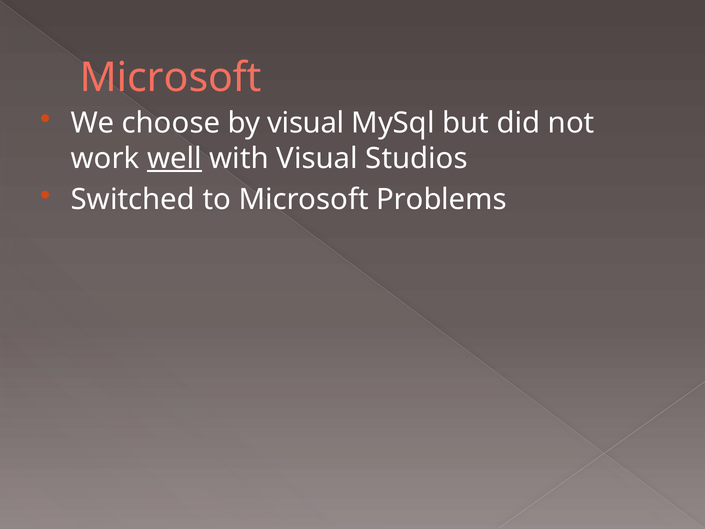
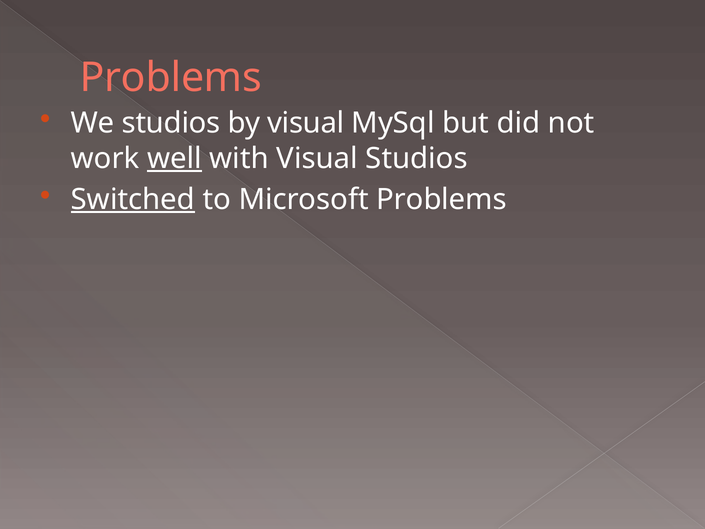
Microsoft: Microsoft -> Problems (171, 77)
We choose: choose -> studios (171, 123)
Switched underline: none -> present (133, 199)
